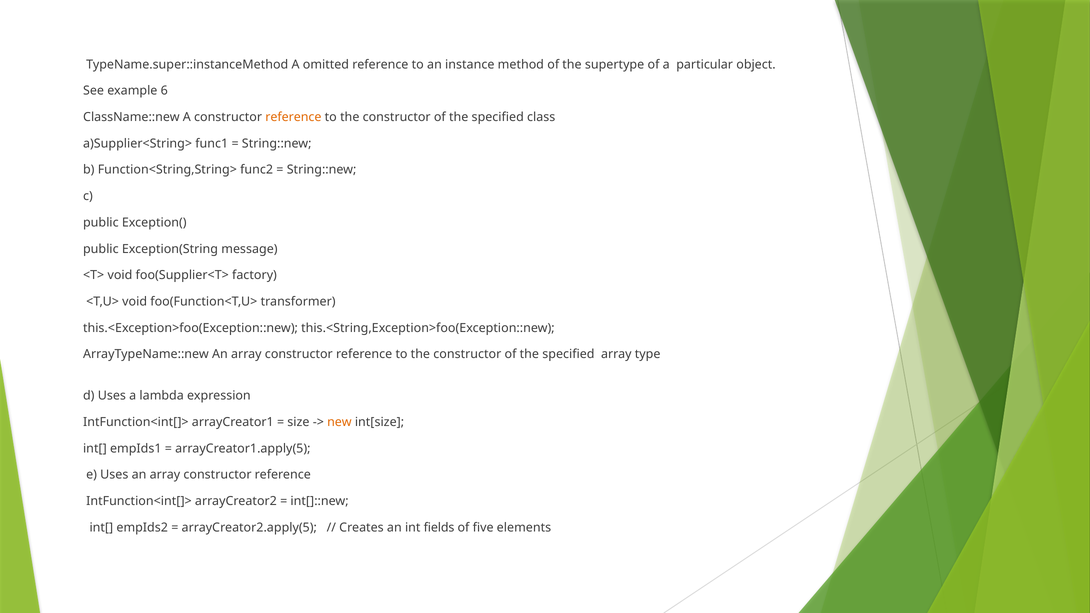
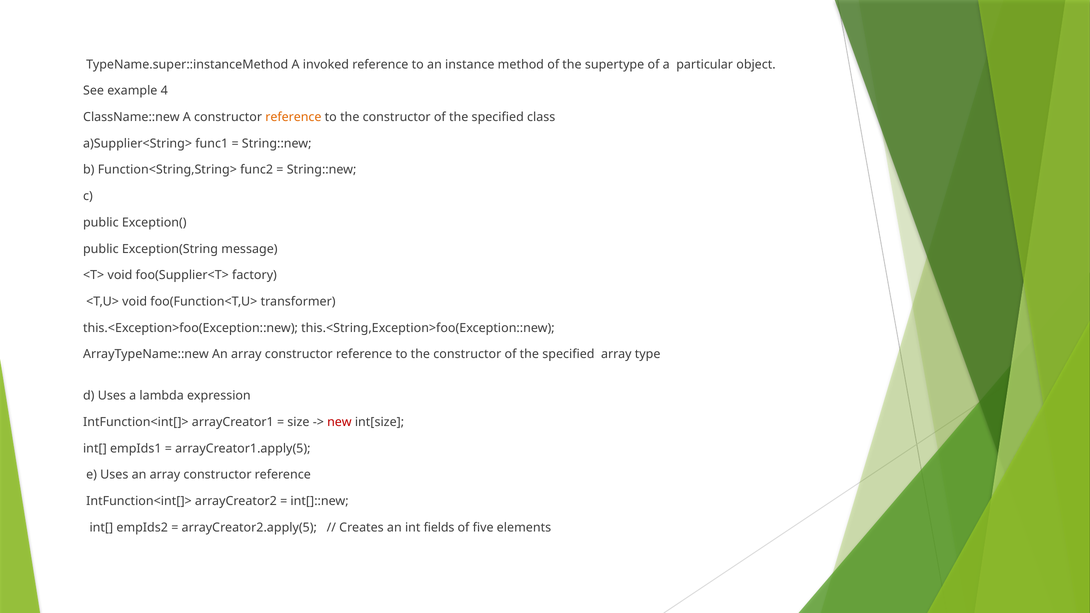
omitted: omitted -> invoked (326, 64)
6: 6 -> 4 (164, 91)
new colour: orange -> red (339, 422)
